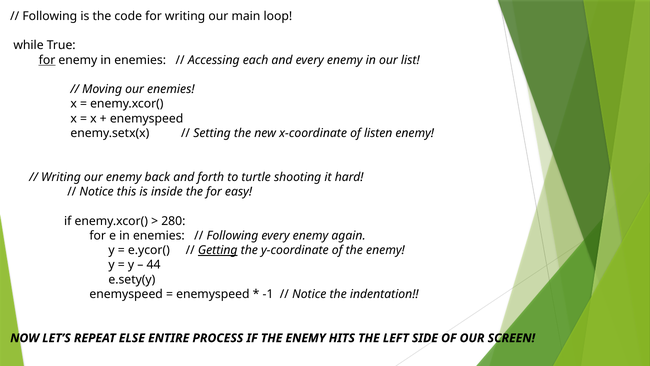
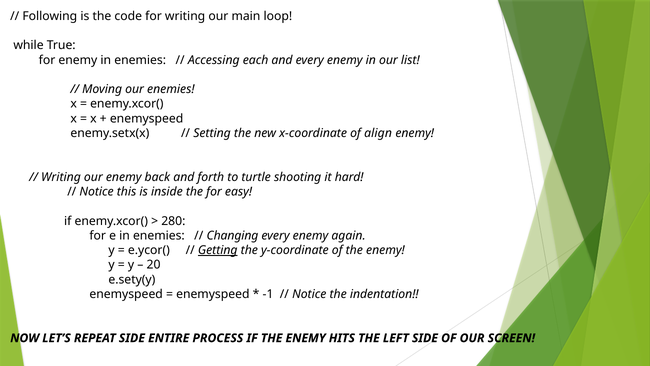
for underline: present -> none (47, 60)
listen: listen -> align (378, 133)
Following: Following -> Changing (233, 235)
44: 44 -> 20 (154, 265)
REPEAT ELSE: ELSE -> SIDE (132, 338)
